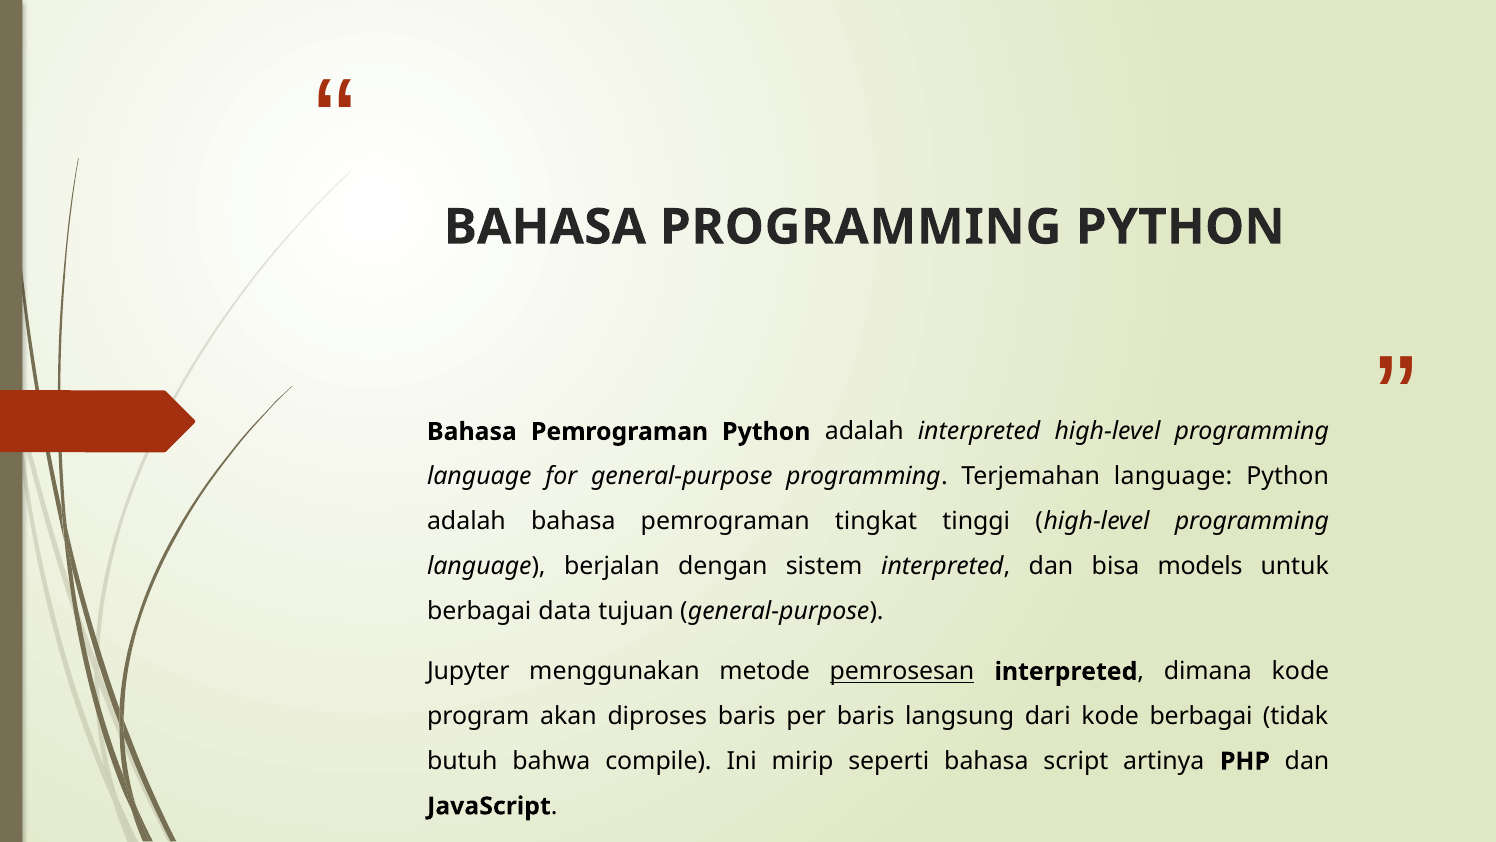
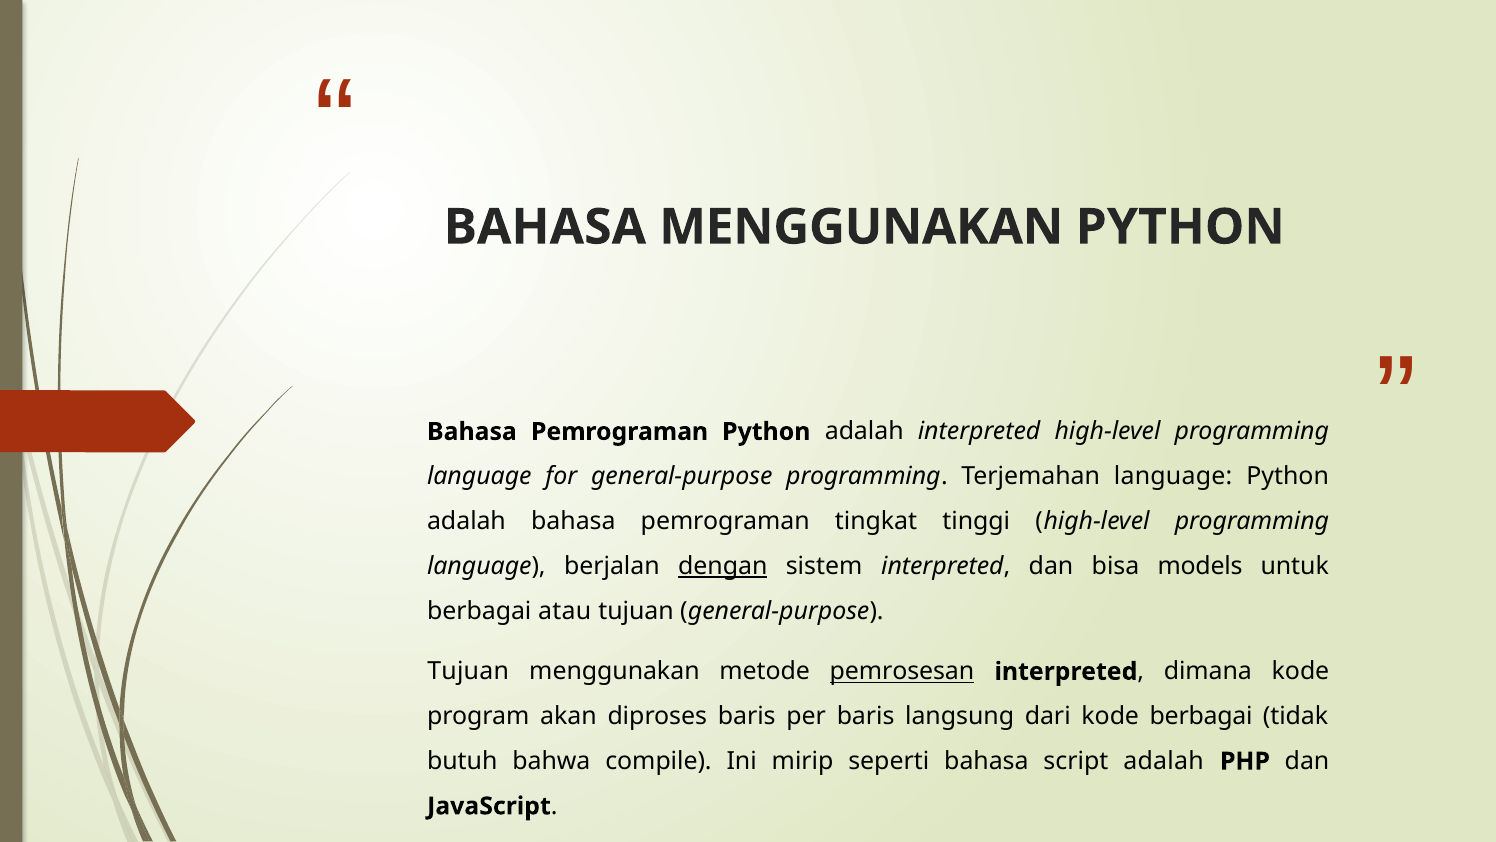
BAHASA PROGRAMMING: PROGRAMMING -> MENGGUNAKAN (861, 227)
dengan underline: none -> present (723, 566)
data: data -> atau (565, 611)
Jupyter: Jupyter -> Tujuan (468, 671)
script artinya: artinya -> adalah (1164, 761)
